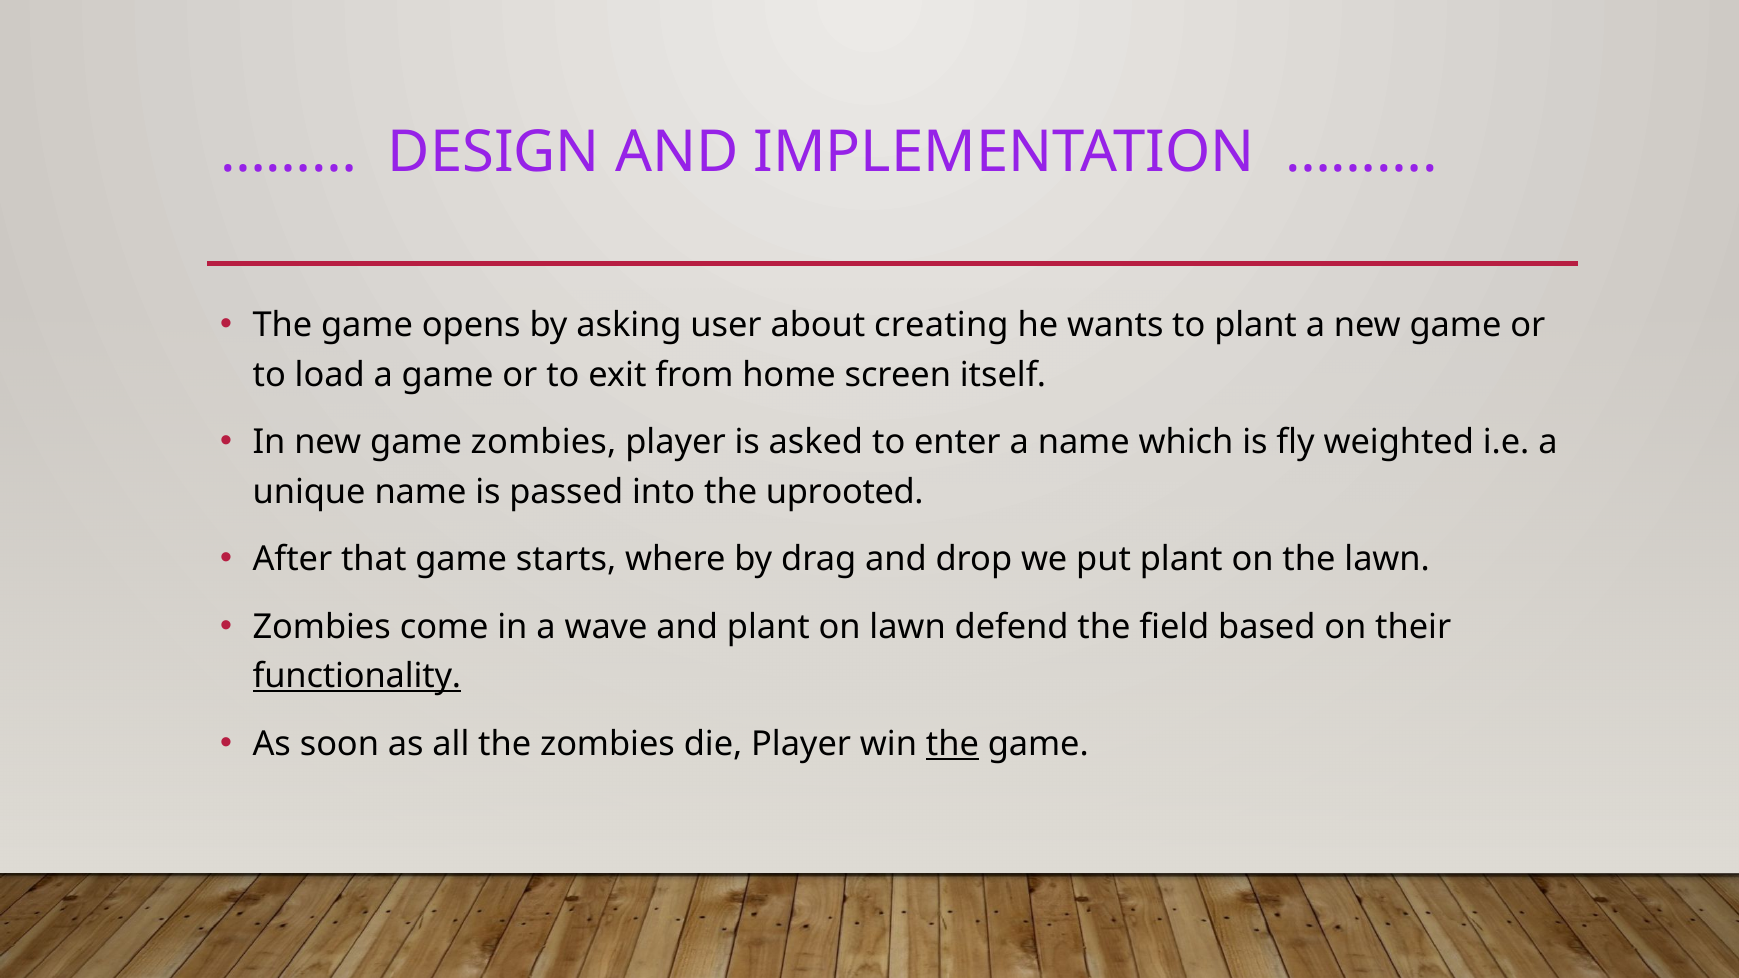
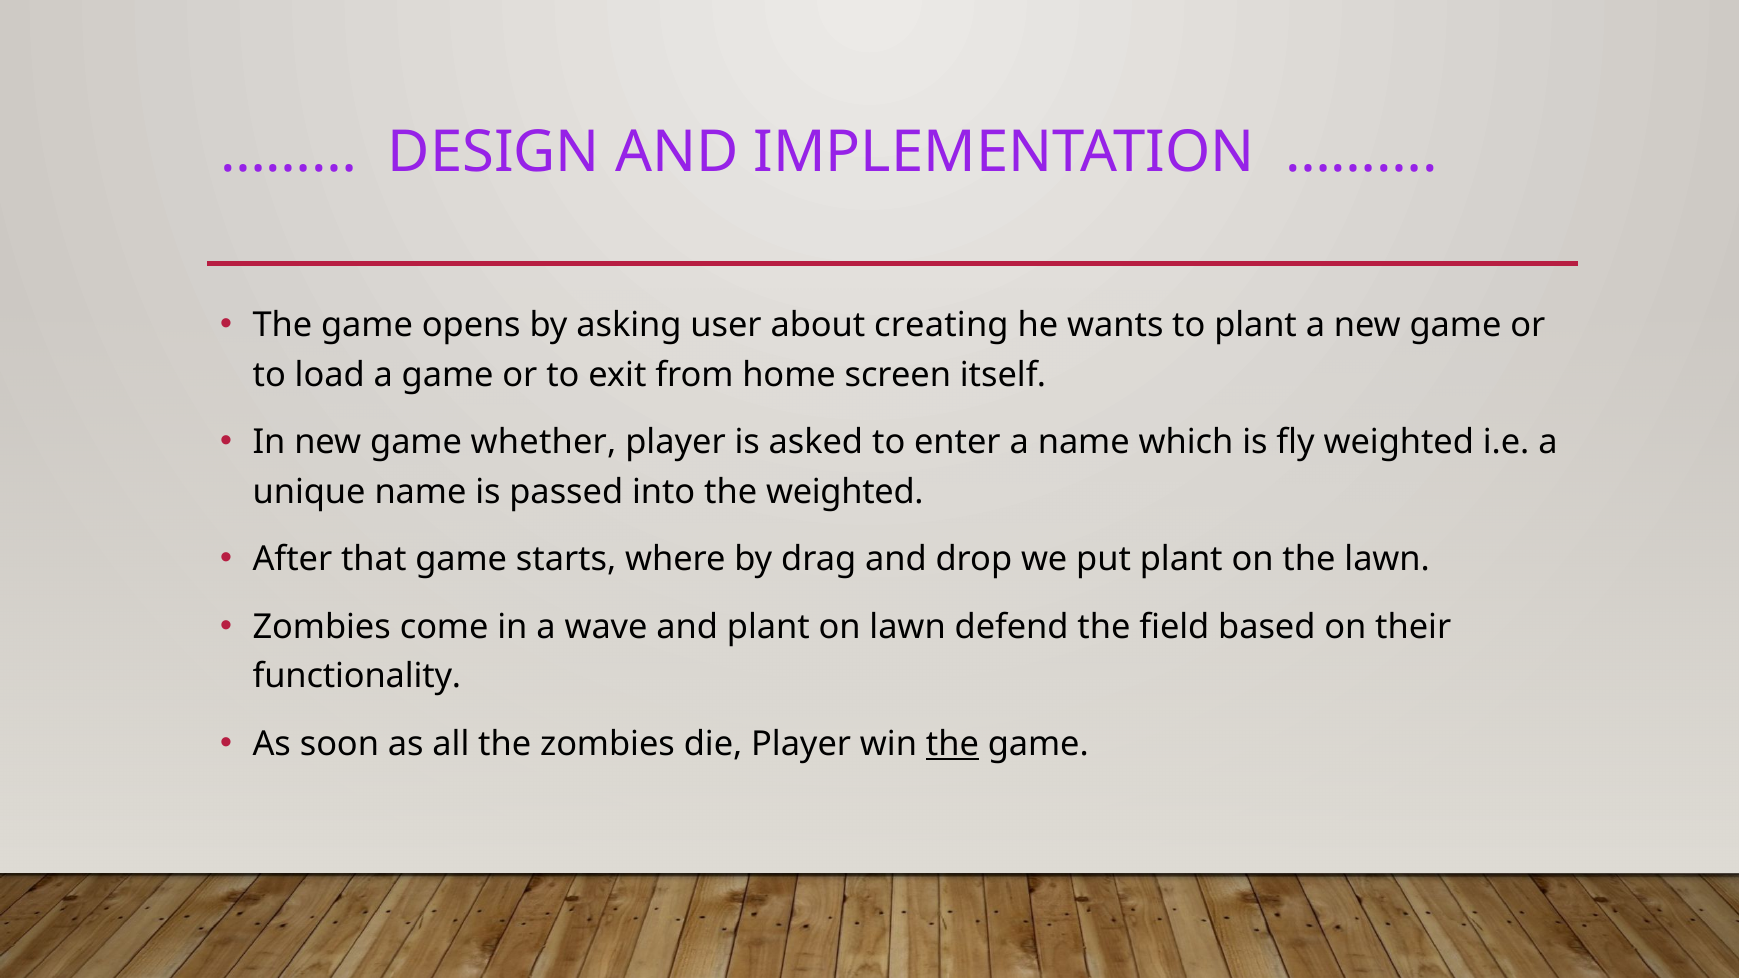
game zombies: zombies -> whether (544, 442)
the uprooted: uprooted -> weighted (845, 492)
functionality underline: present -> none (357, 677)
